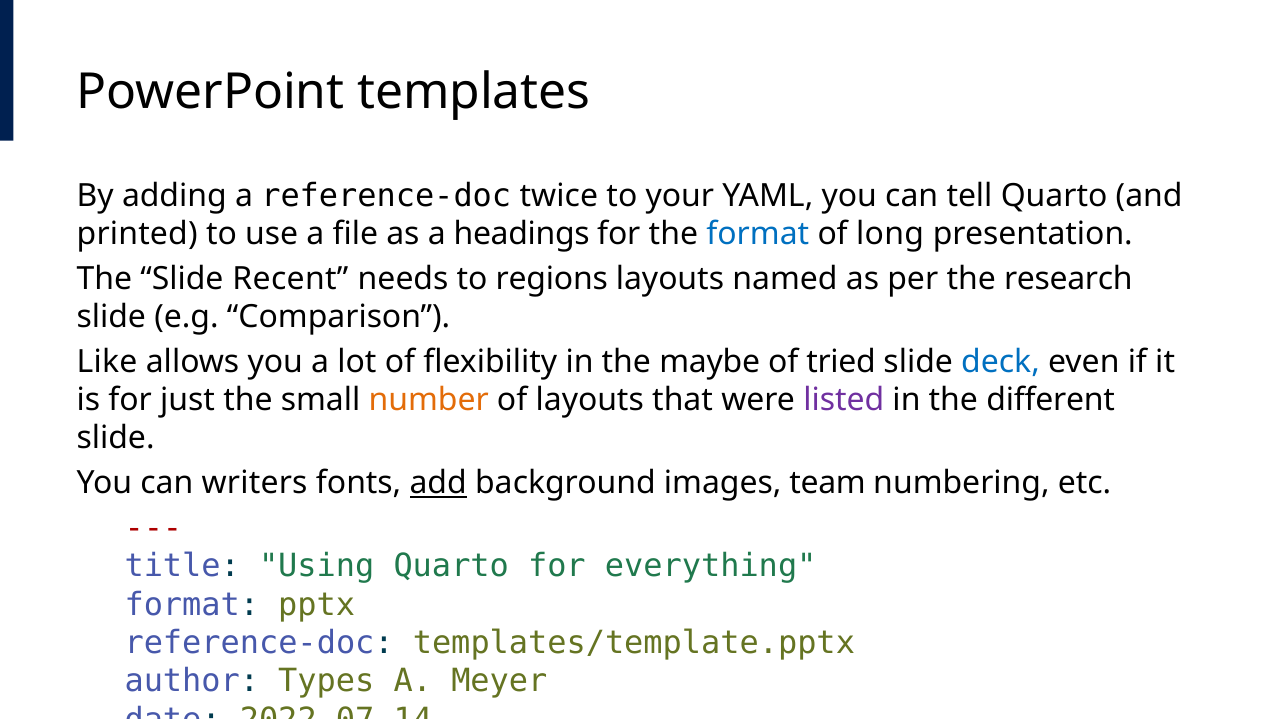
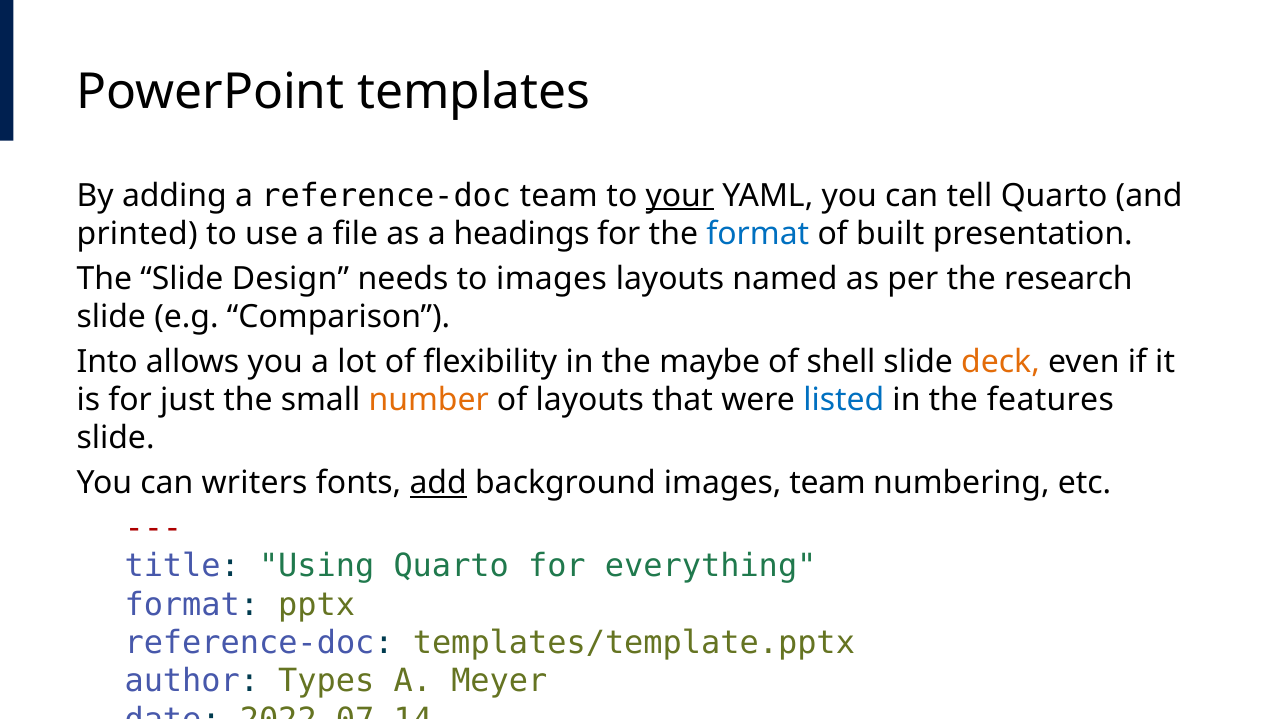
reference-doc twice: twice -> team (559, 196)
your underline: none -> present (680, 196)
long: long -> built (890, 234)
Recent: Recent -> Design (290, 279)
to regions: regions -> images (552, 279)
Like: Like -> Into (107, 362)
tried: tried -> shell (841, 362)
deck colour: blue -> orange (1000, 362)
listed colour: purple -> blue (844, 400)
different: different -> features (1050, 400)
